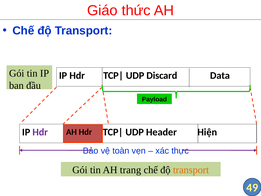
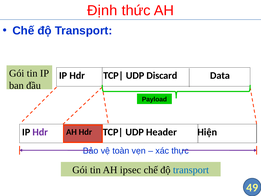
Giáo: Giáo -> Định (102, 10)
trang: trang -> ipsec (131, 170)
transport colour: orange -> blue (191, 170)
